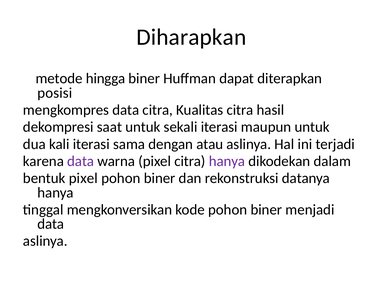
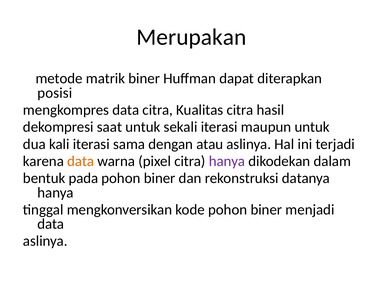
Diharapkan: Diharapkan -> Merupakan (191, 37)
hingga: hingga -> matrik (106, 78)
data colour: purple -> orange (81, 161)
bentuk pixel: pixel -> pada (83, 178)
